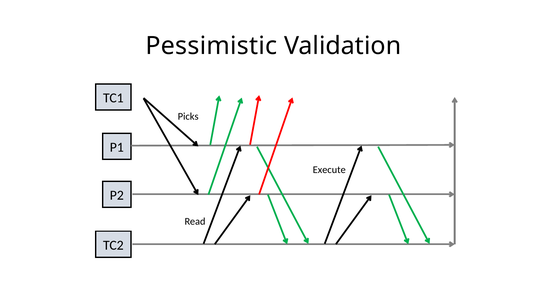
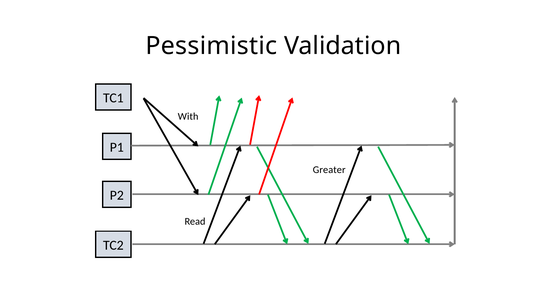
Picks: Picks -> With (188, 116)
Execute: Execute -> Greater (329, 170)
